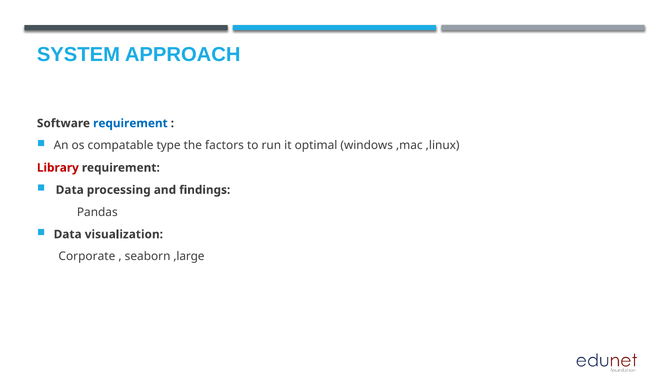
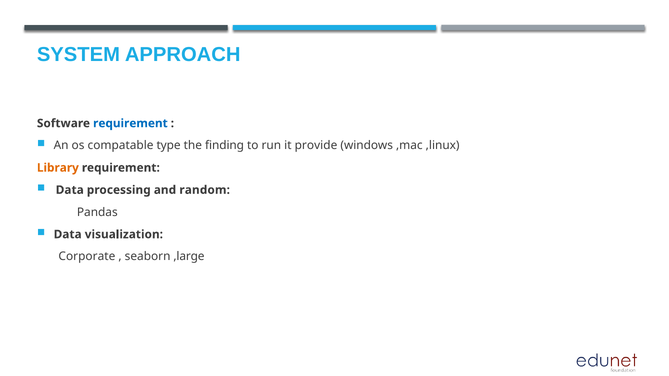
factors: factors -> finding (225, 146)
optimal: optimal -> provide (316, 146)
Library colour: red -> orange (58, 168)
findings: findings -> random (205, 190)
